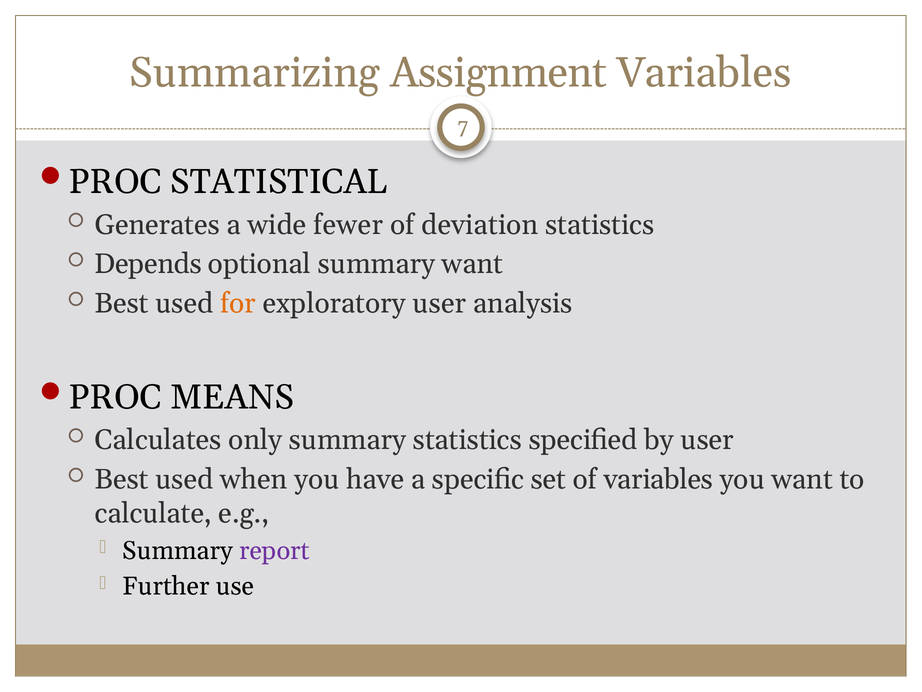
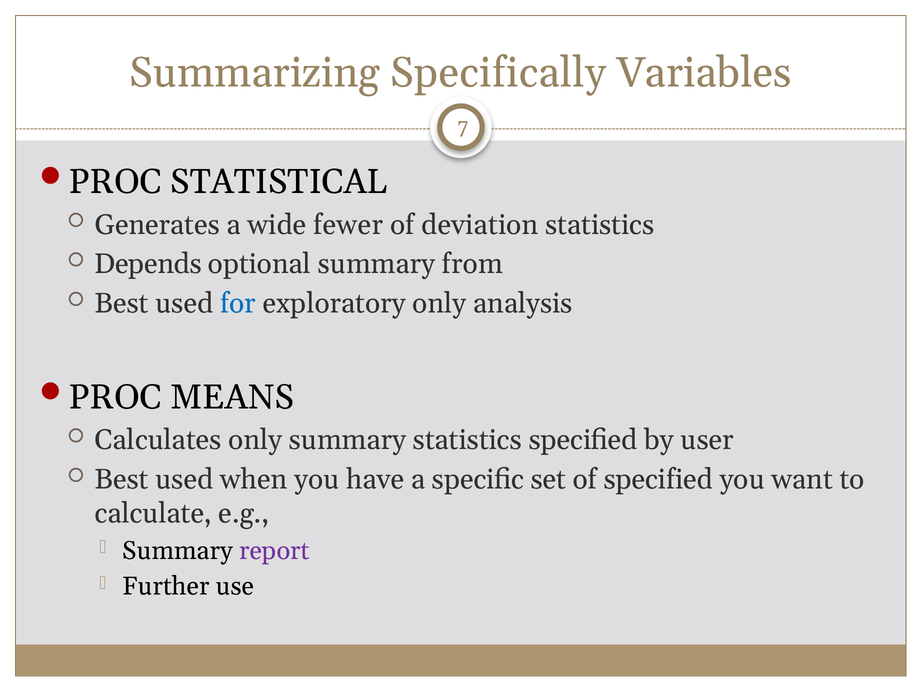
Assignment: Assignment -> Specifically (498, 73)
summary want: want -> from (472, 264)
for colour: orange -> blue (238, 303)
exploratory user: user -> only (439, 303)
of variables: variables -> specified (658, 479)
